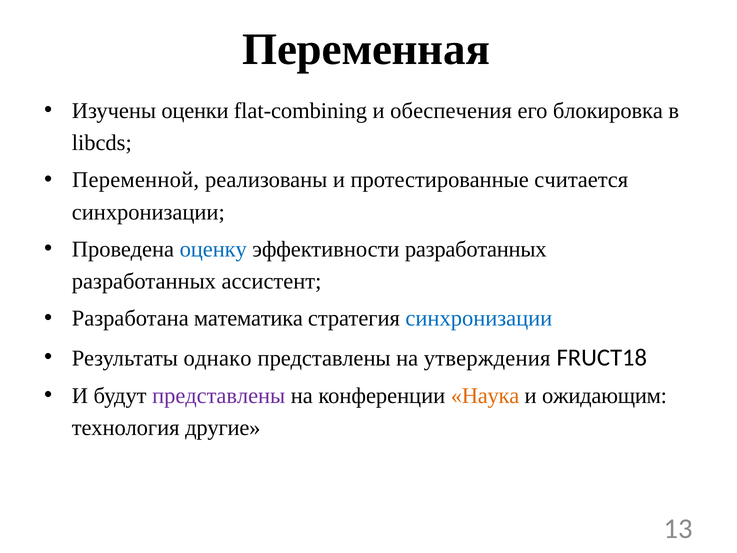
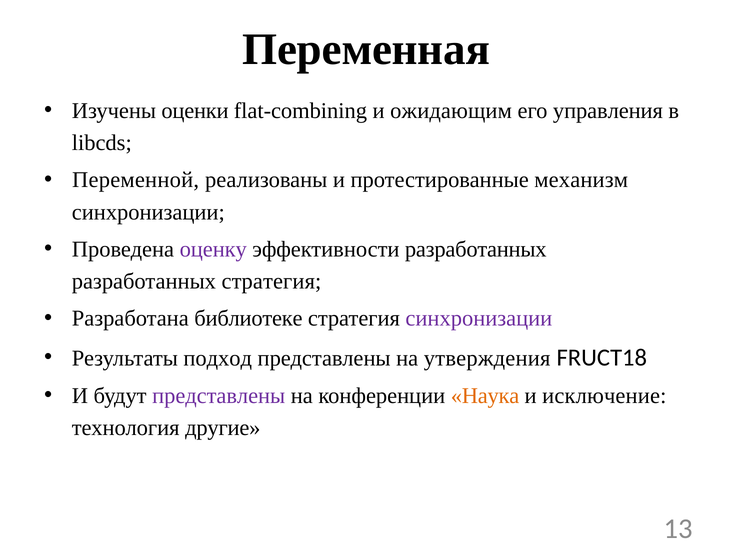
обеспечения: обеспечения -> ожидающим (451, 111)
блокировка: блокировка -> управления (608, 111)
считается: считается -> механизм (581, 180)
оценку colour: blue -> purple (213, 249)
разработанных ассистент: ассистент -> стратегия (271, 281)
математика: математика -> библиотеке (248, 318)
синхронизации colour: blue -> purple (479, 318)
однако: однако -> подход (218, 358)
ожидающим: ожидающим -> исключение (604, 395)
